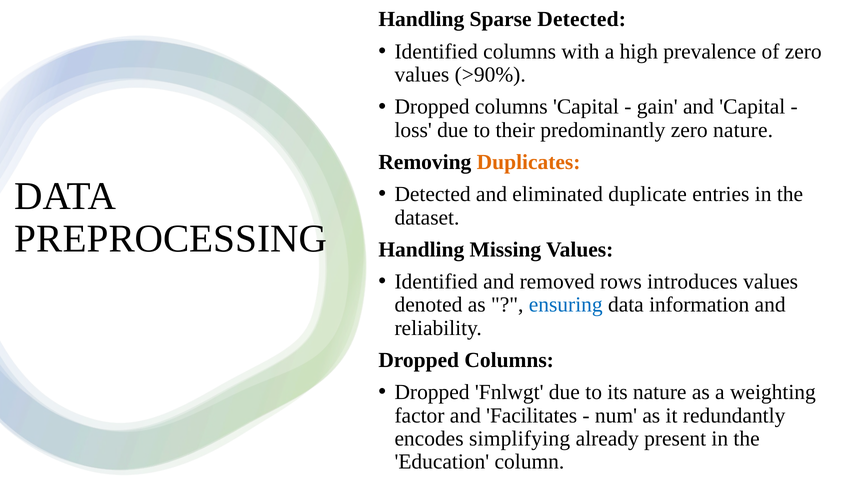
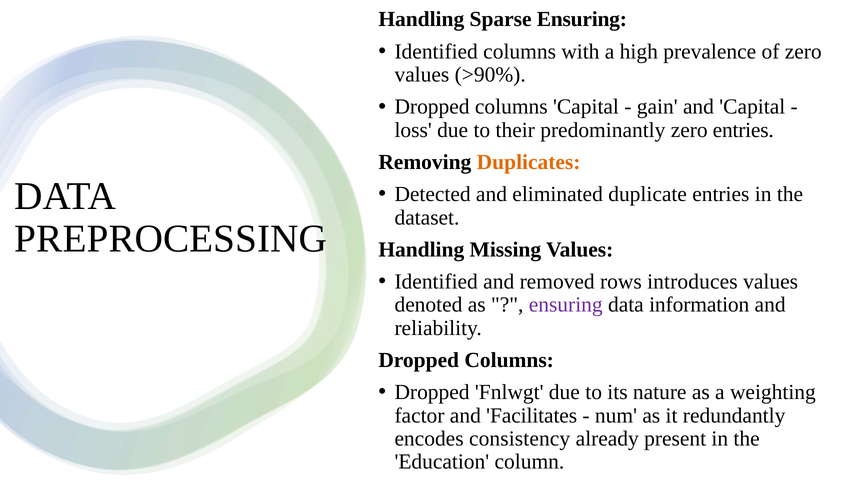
Sparse Detected: Detected -> Ensuring (582, 19)
zero nature: nature -> entries (743, 130)
ensuring colour: blue -> purple (566, 305)
simplifying: simplifying -> consistency (520, 439)
